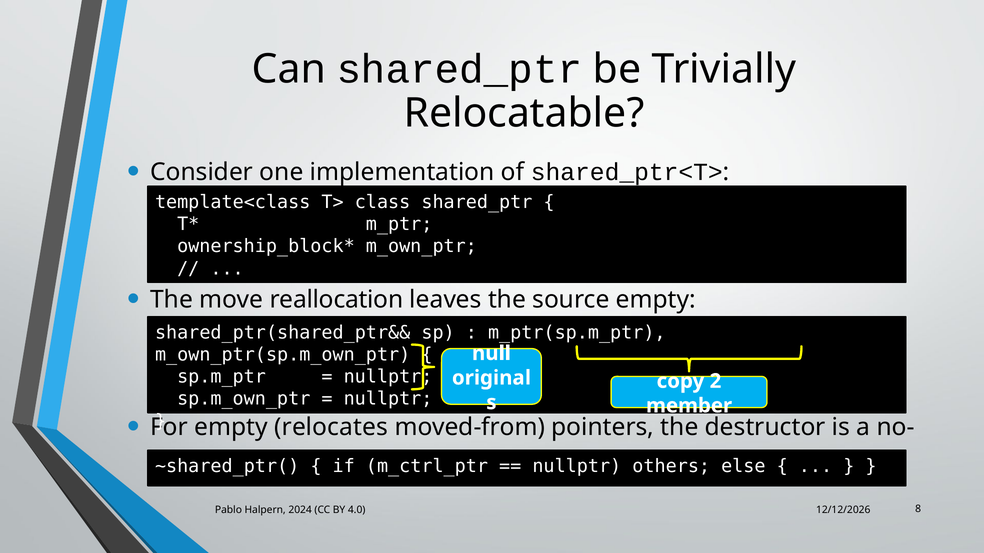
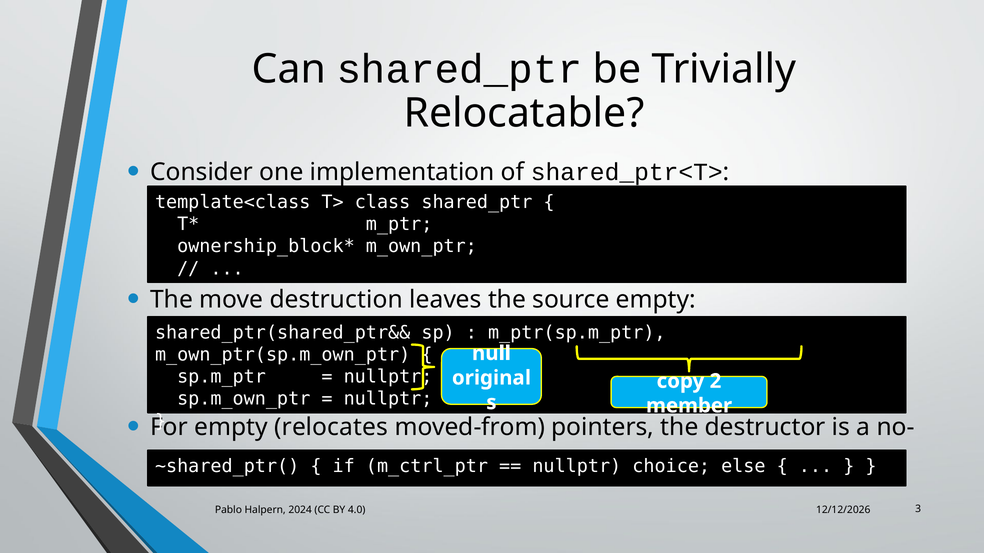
reallocation: reallocation -> destruction (336, 300)
others: others -> choice (671, 467)
8: 8 -> 3 (918, 509)
